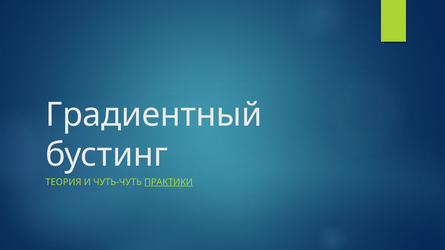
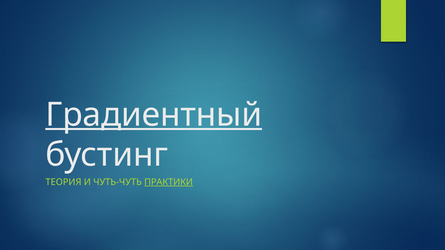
Градиентный underline: none -> present (154, 115)
